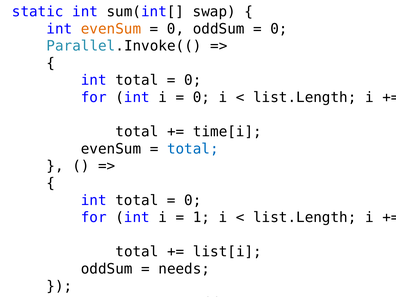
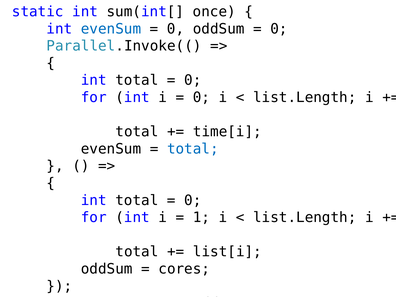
swap: swap -> once (214, 12)
evenSum colour: orange -> blue (111, 29)
needs: needs -> cores (184, 269)
